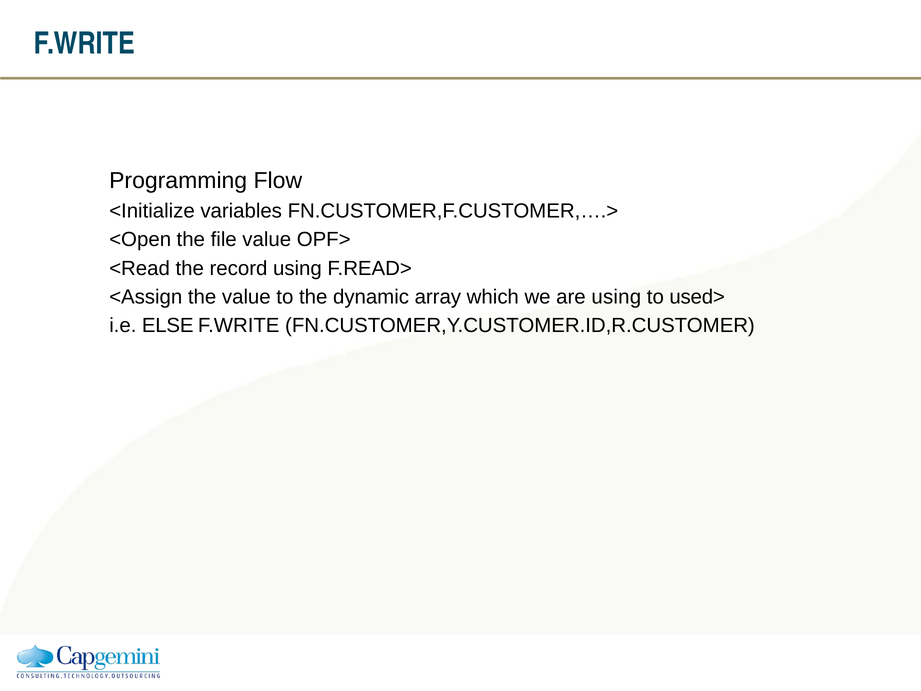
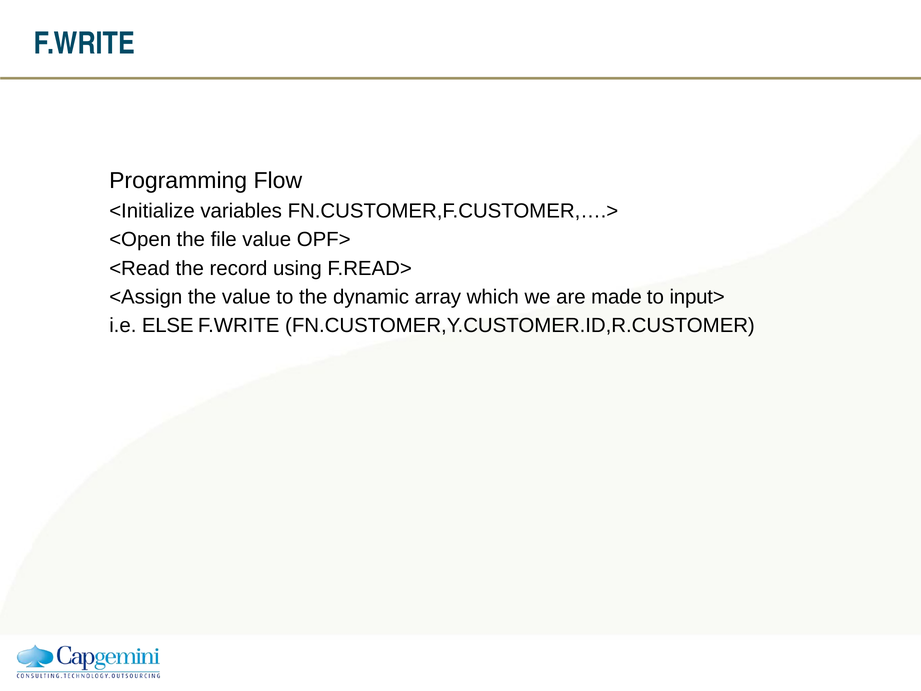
are using: using -> made (616, 297)
used>: used> -> input> (697, 297)
